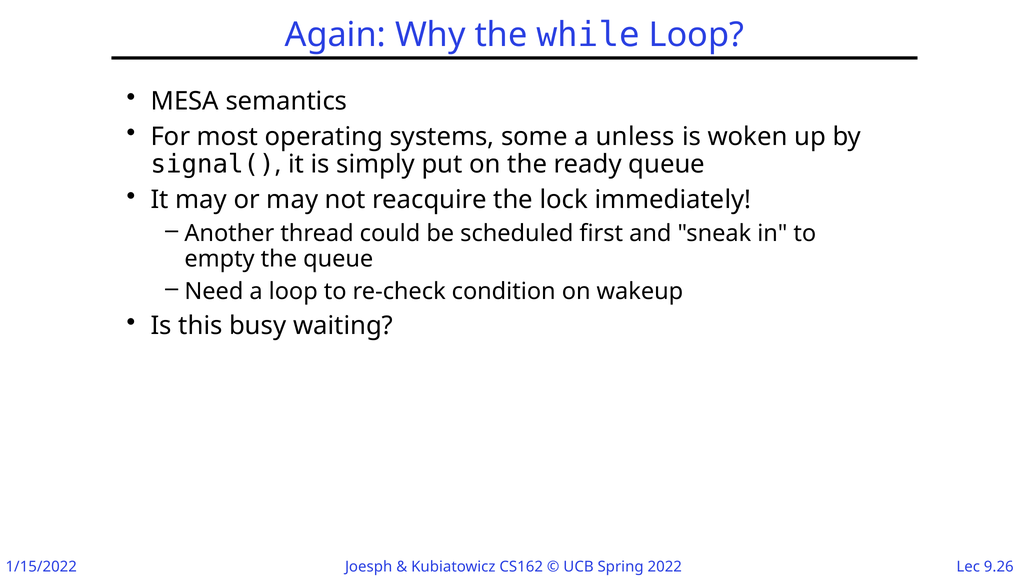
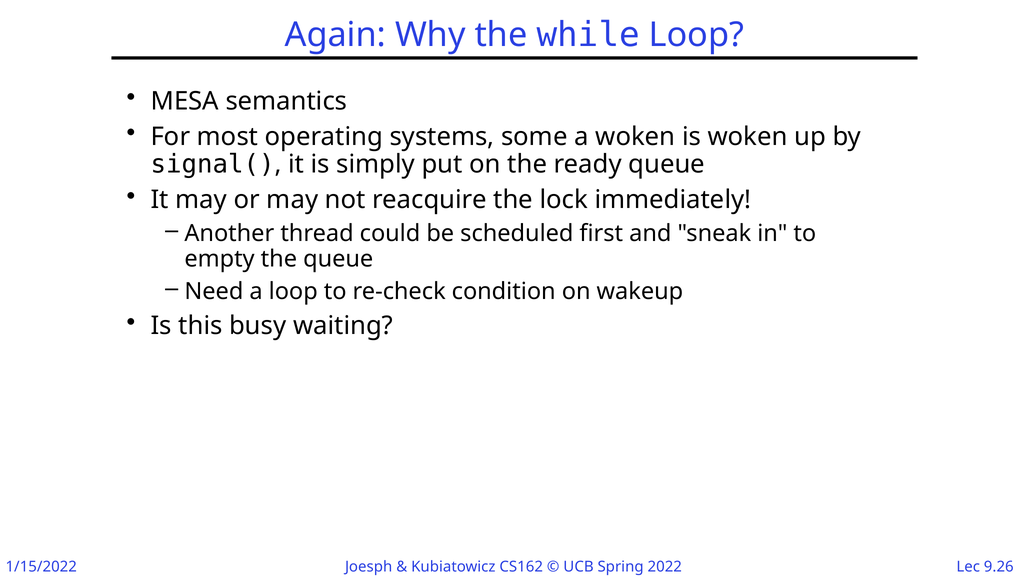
a unless: unless -> woken (635, 137)
